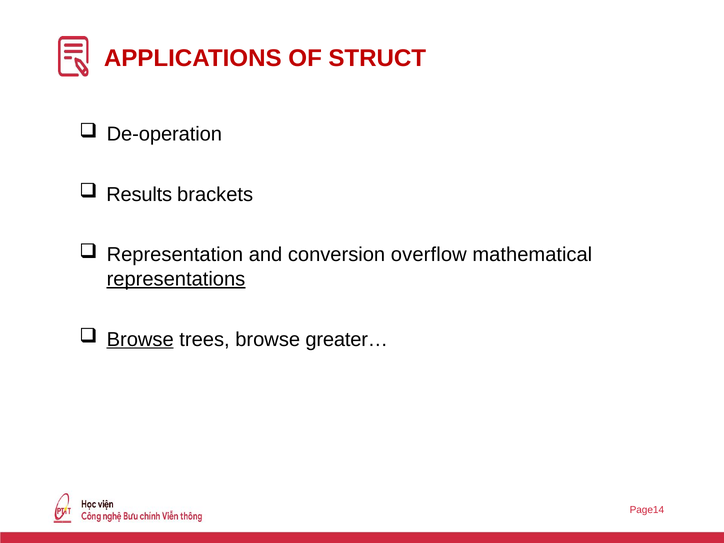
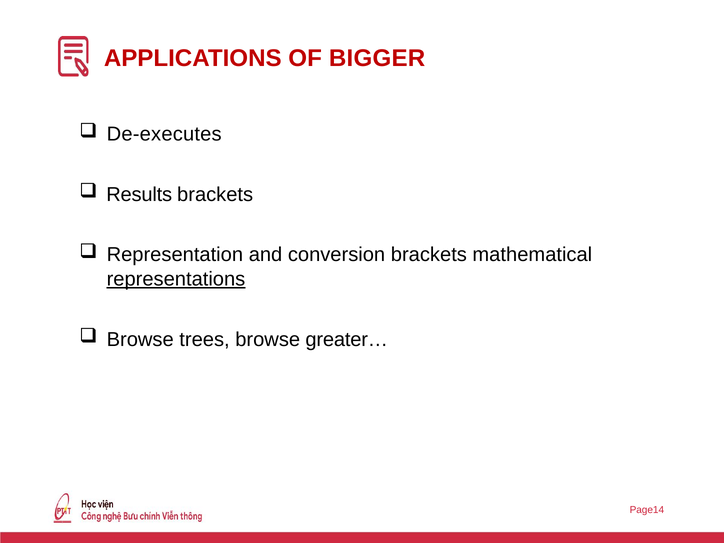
STRUCT: STRUCT -> BIGGER (377, 58)
De-operation: De-operation -> De-executes (164, 134)
conversion overflow: overflow -> brackets (429, 255)
Browse underline: present -> none (140, 339)
